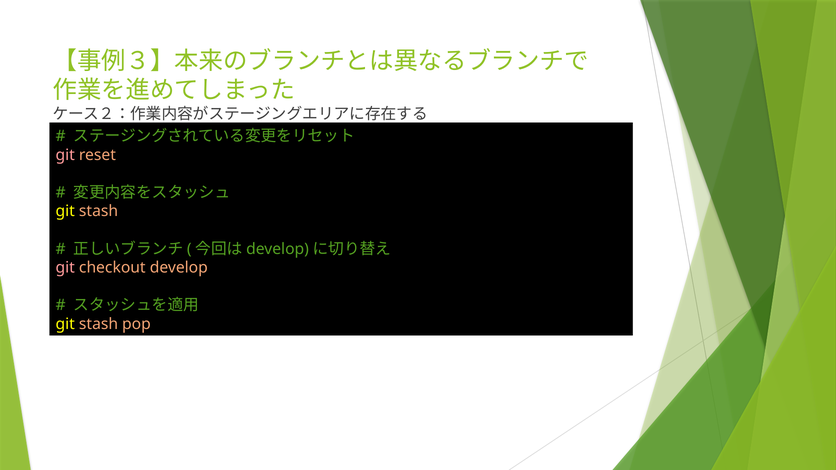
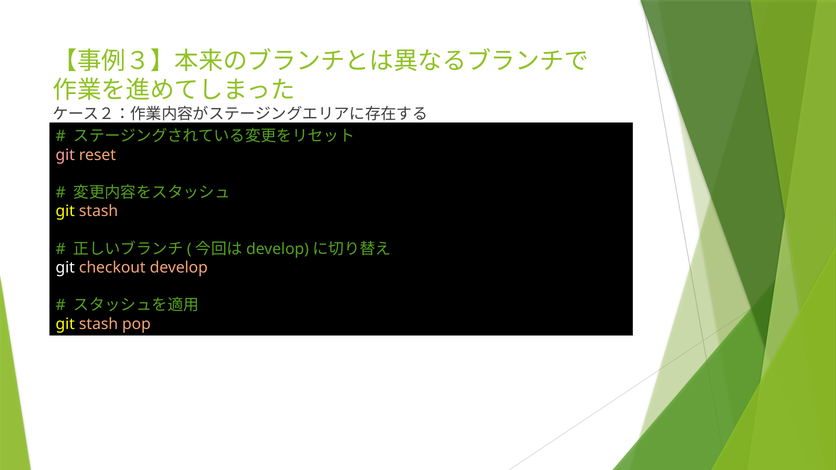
git colour: pink -> white (65, 268)
